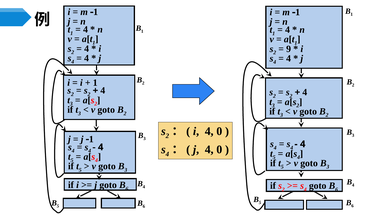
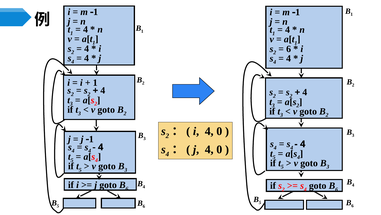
9: 9 -> 6 (289, 49)
